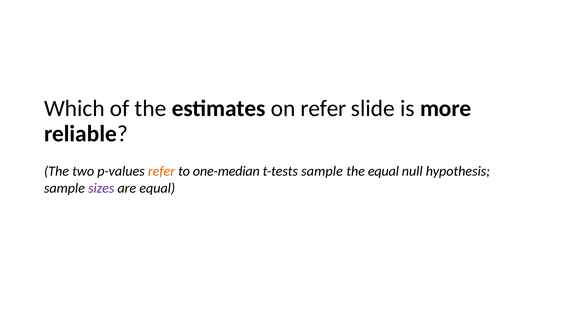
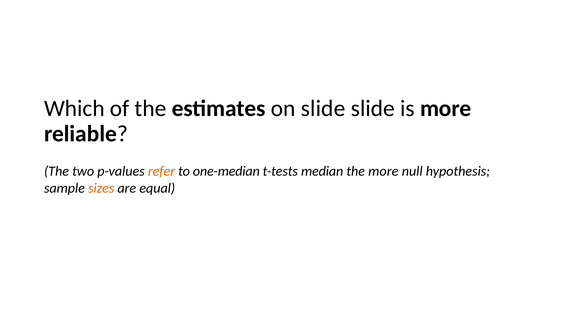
on refer: refer -> slide (323, 108)
t-tests sample: sample -> median (322, 171)
the equal: equal -> more (383, 171)
sizes colour: purple -> orange (101, 188)
